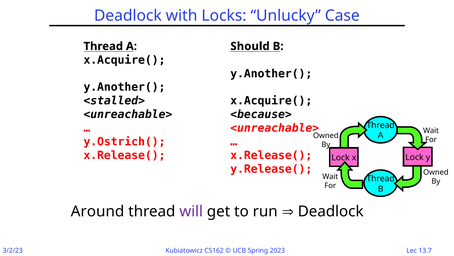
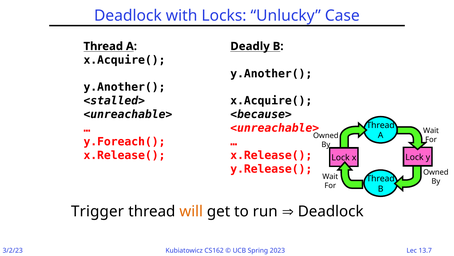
Should: Should -> Deadly (250, 46)
y.Ostrich(: y.Ostrich( -> y.Foreach( (124, 142)
Around: Around -> Trigger (98, 211)
will colour: purple -> orange (191, 211)
